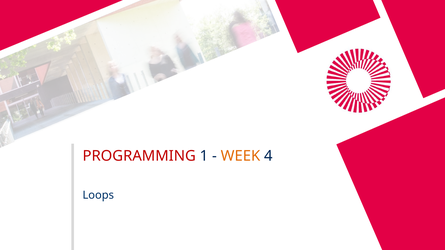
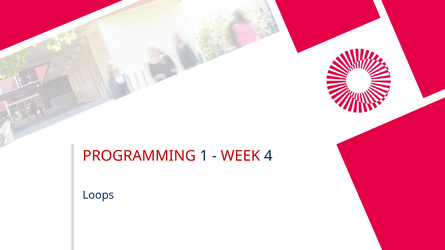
WEEK colour: orange -> red (240, 156)
